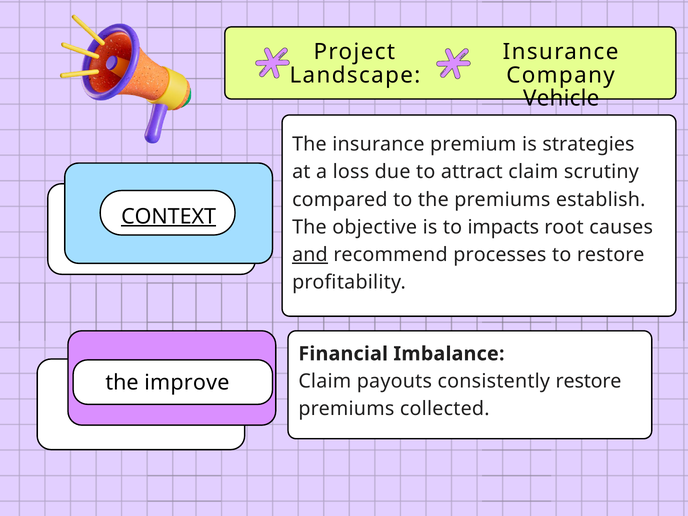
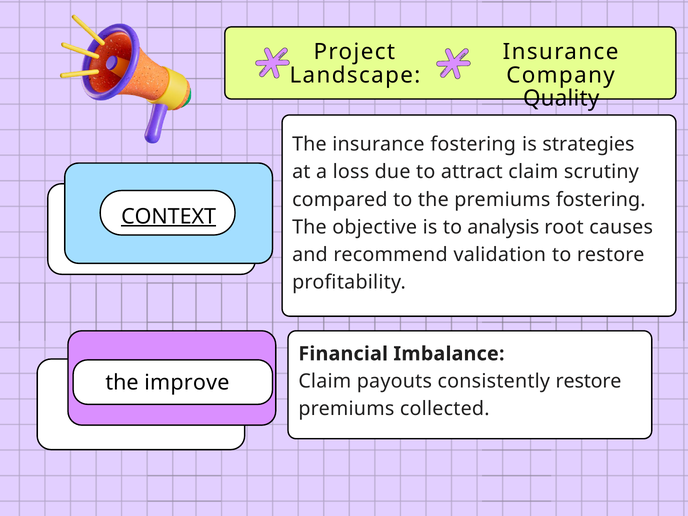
Vehicle: Vehicle -> Quality (561, 98)
insurance premium: premium -> fostering (473, 144)
premiums establish: establish -> fostering (601, 200)
impacts: impacts -> analysis (503, 227)
and underline: present -> none (310, 255)
processes: processes -> validation (500, 255)
